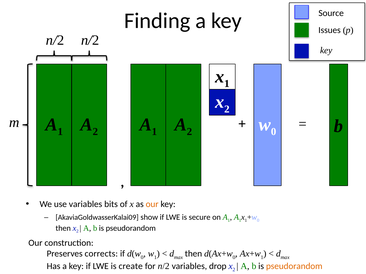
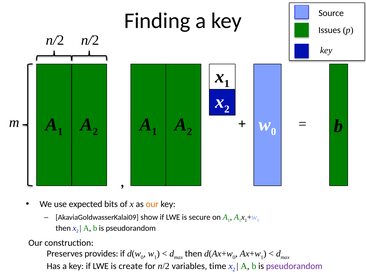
use variables: variables -> expected (86, 204)
corrects: corrects -> provides (101, 254)
drop: drop -> time (218, 267)
pseudorandom colour: orange -> purple (294, 267)
